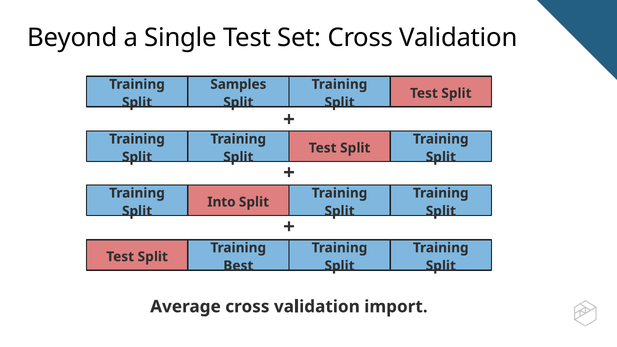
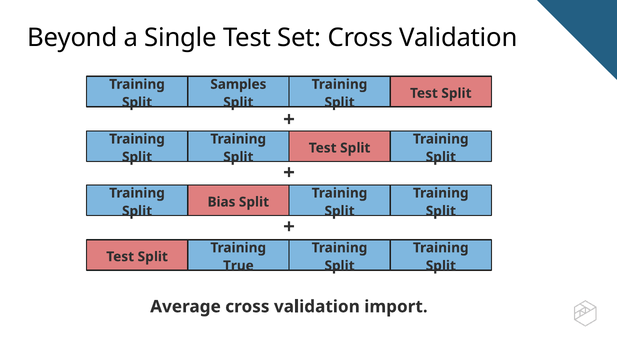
Into: Into -> Bias (221, 202)
Best: Best -> True (238, 266)
